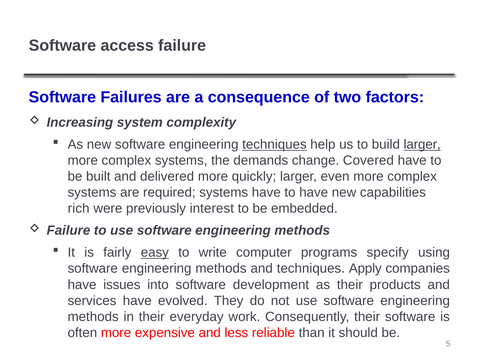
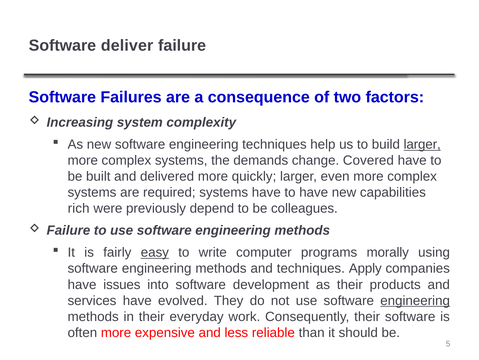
access: access -> deliver (127, 45)
techniques underline: present -> none (274, 144)
interest: interest -> depend (212, 208)
embedded: embedded -> colleagues (304, 208)
specify: specify -> morally (388, 252)
engineering underline: none -> present (415, 300)
